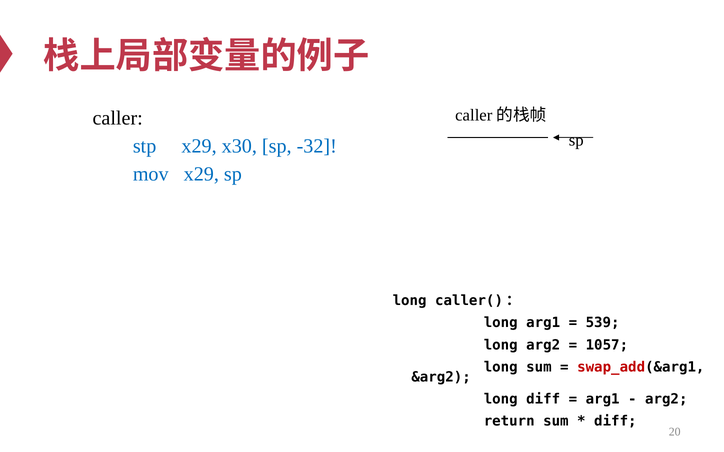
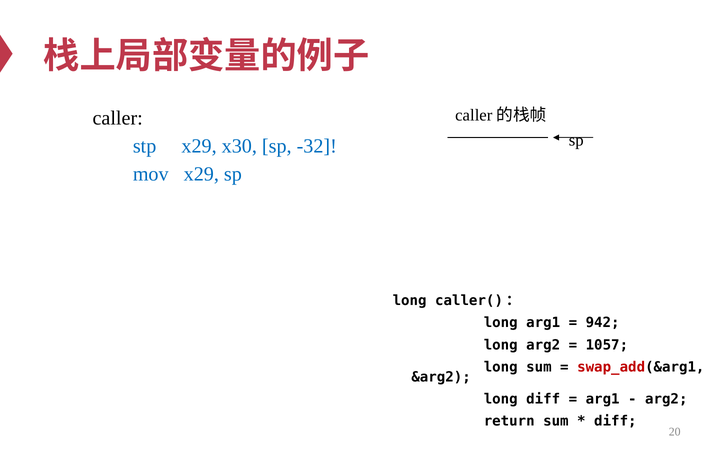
539: 539 -> 942 (603, 323)
